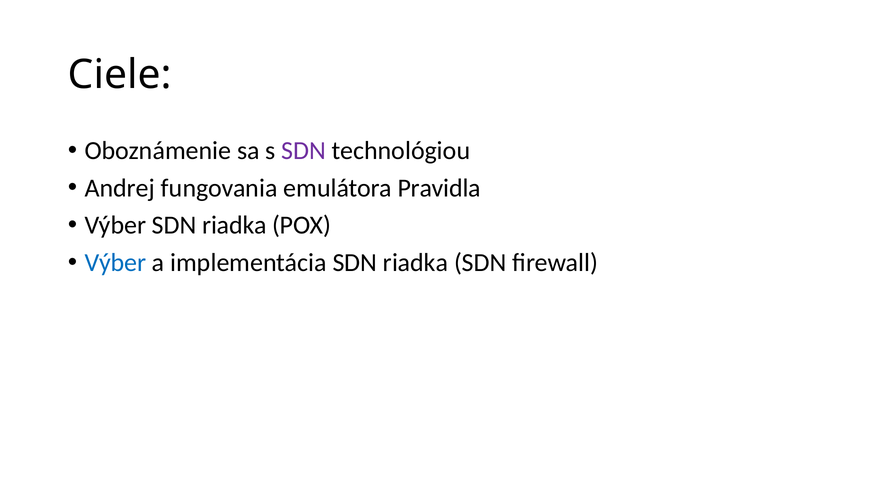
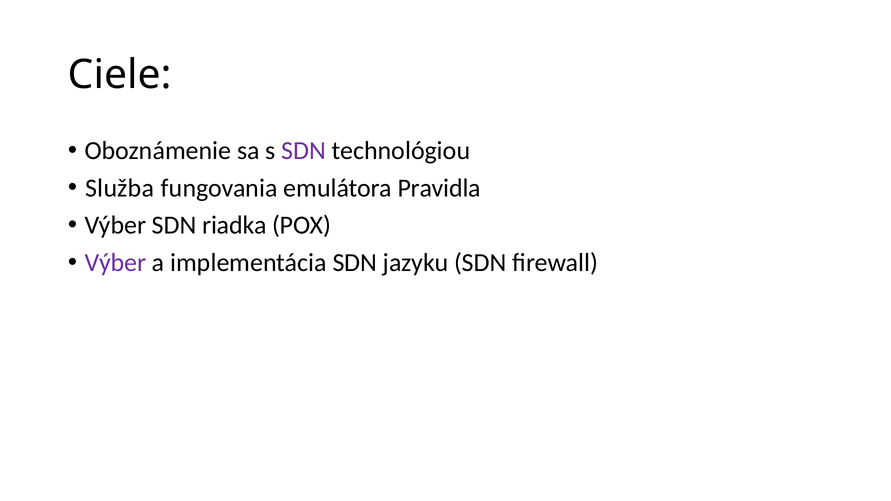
Andrej: Andrej -> Služba (120, 188)
Výber colour: blue -> purple (115, 263)
implementácia SDN riadka: riadka -> jazyku (416, 263)
